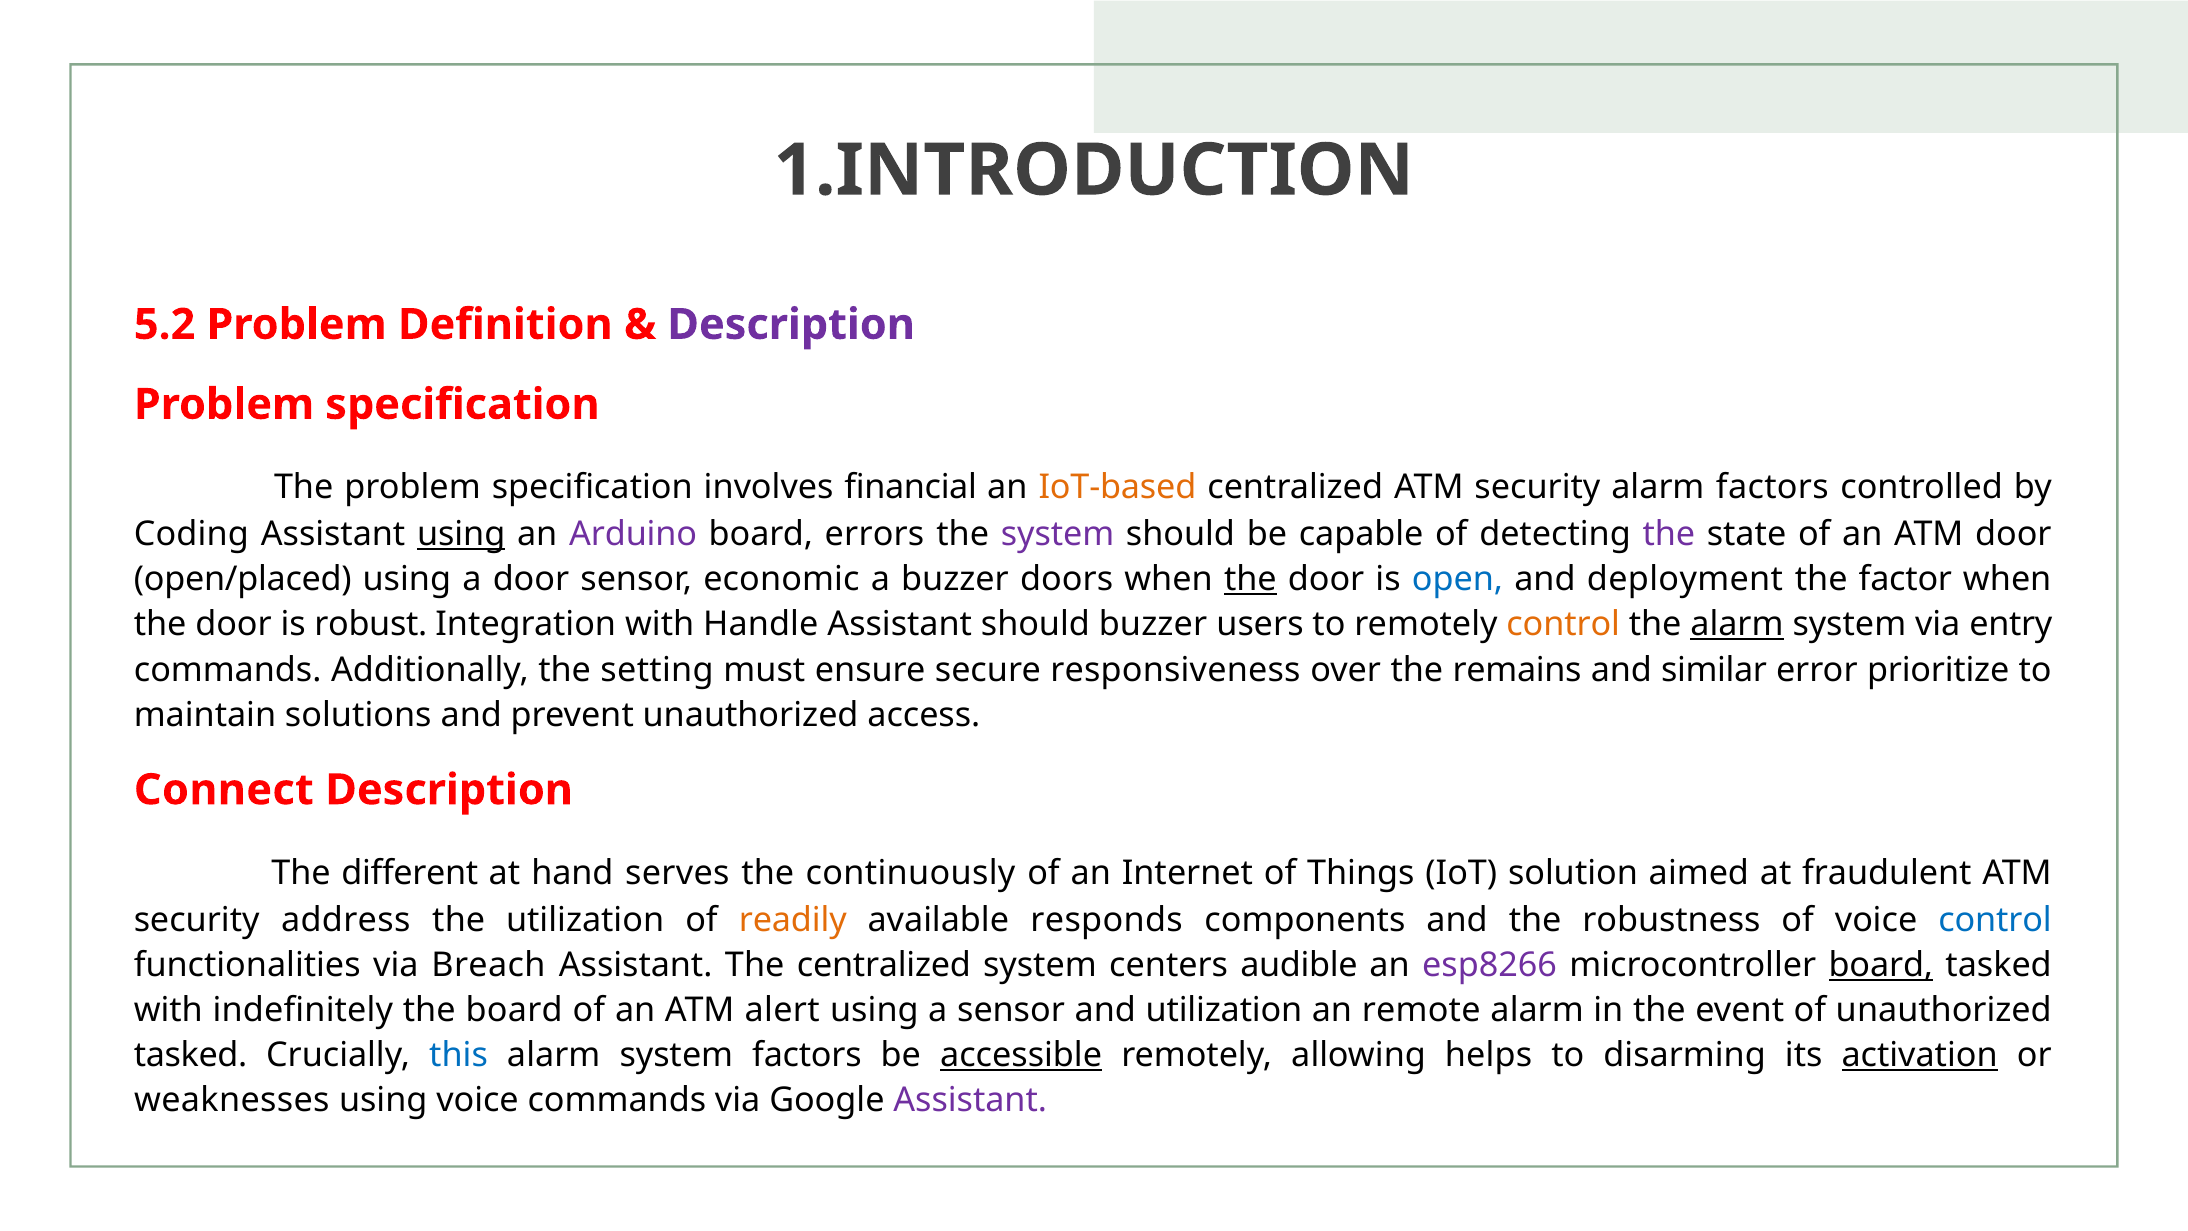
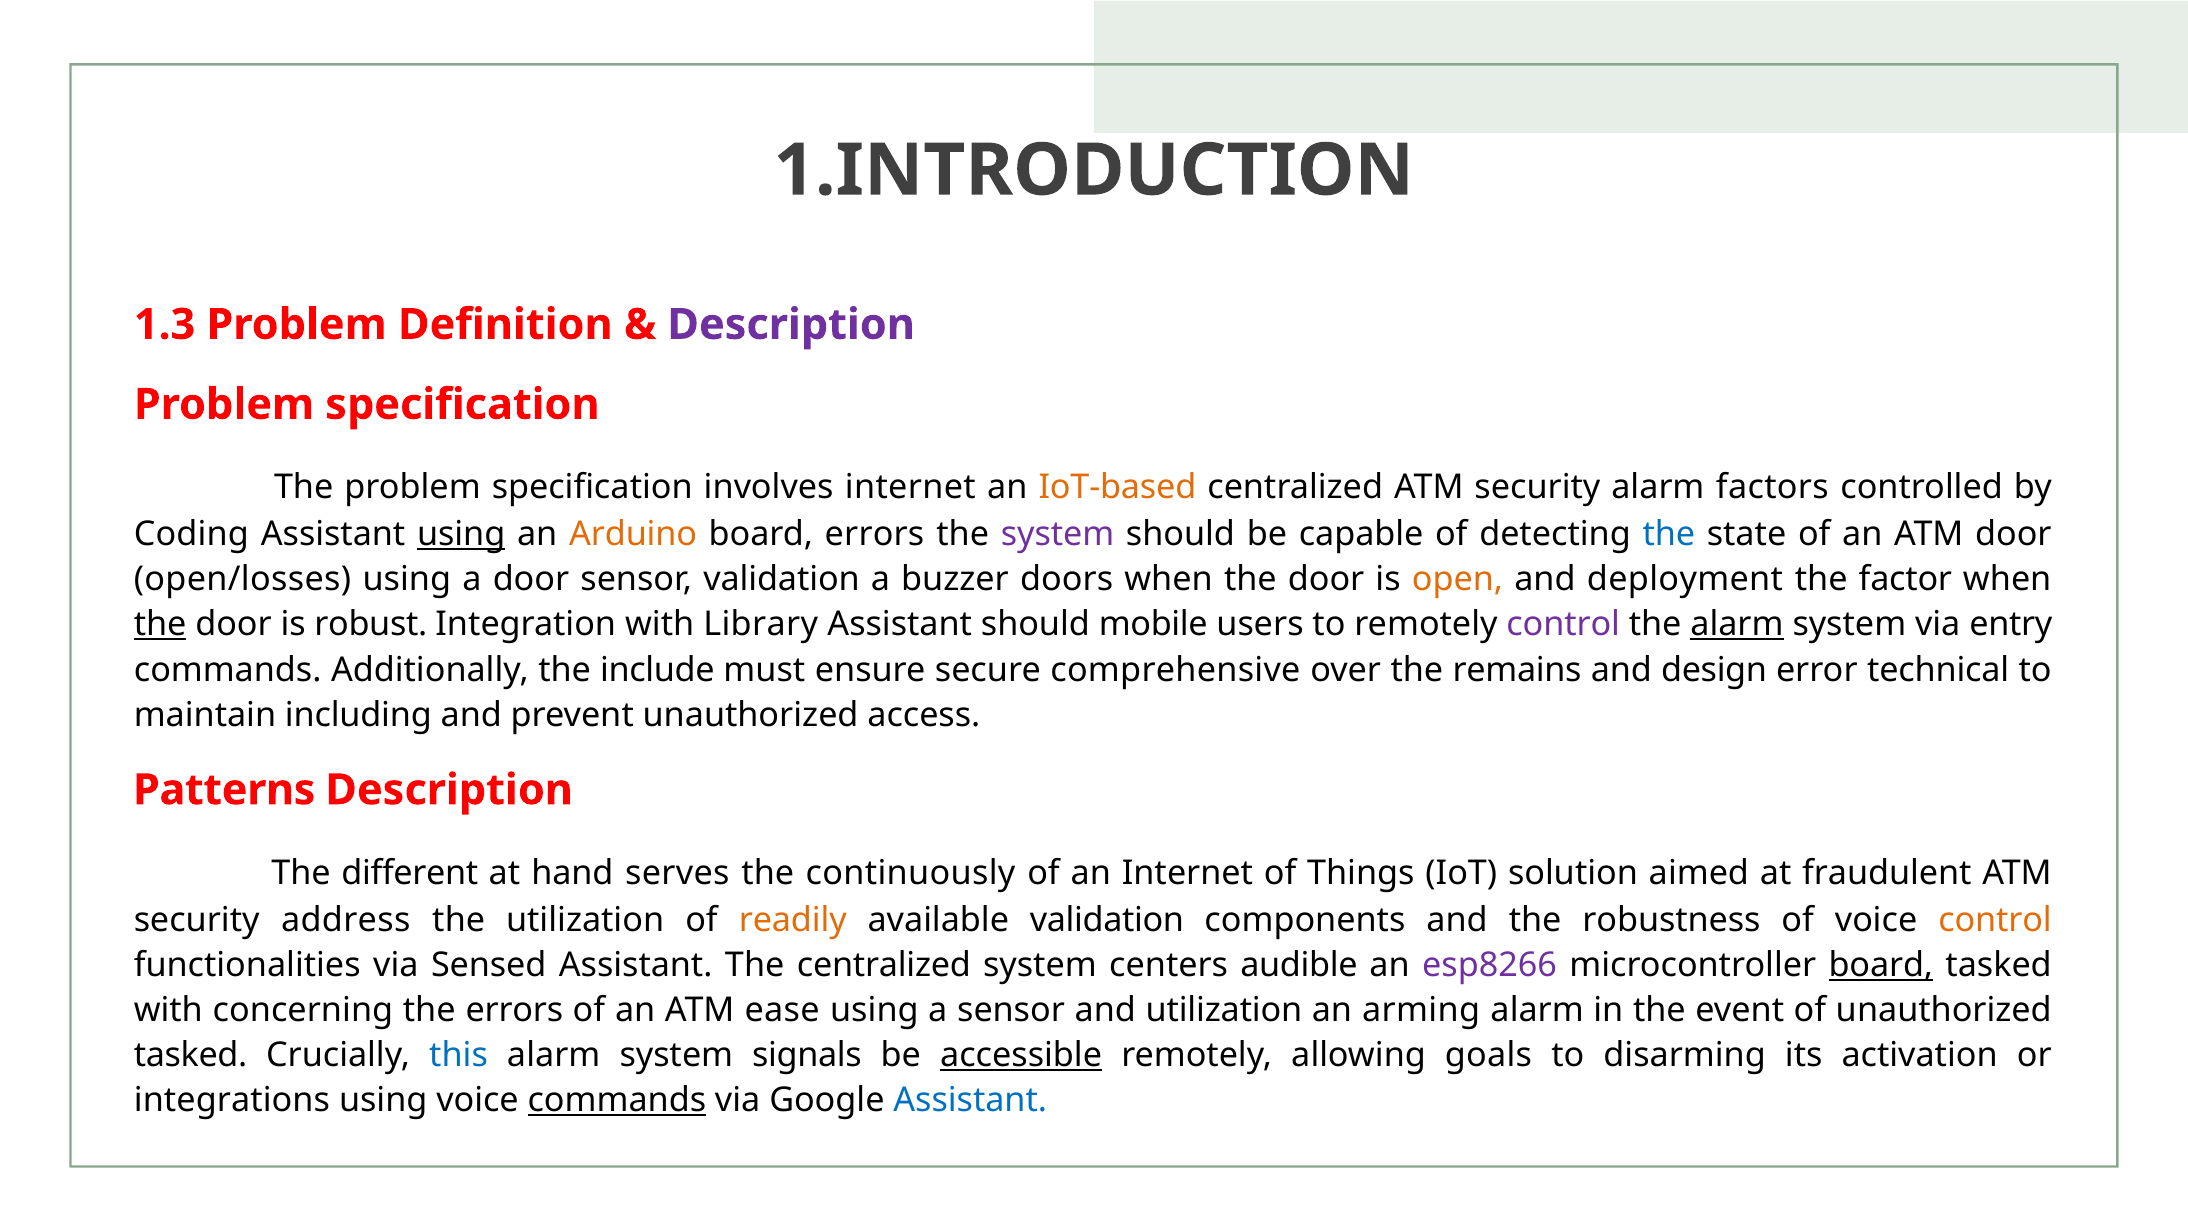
5.2: 5.2 -> 1.3 (165, 325)
involves financial: financial -> internet (910, 487)
Arduino colour: purple -> orange (633, 534)
the colour: purple -> blue (1669, 534)
open/placed: open/placed -> open/losses (242, 579)
sensor economic: economic -> validation (782, 579)
the underline: present -> none (1250, 579)
open colour: blue -> orange (1457, 579)
the underline: none -> present (160, 625)
Handle: Handle -> Library (761, 625)
should buzzer: buzzer -> mobile (1153, 625)
control colour: orange -> purple (1563, 625)
setting: setting -> include (657, 670)
responsiveness: responsiveness -> comprehensive (1175, 670)
similar: similar -> design (1714, 670)
prioritize: prioritize -> technical (1938, 670)
solutions: solutions -> including (358, 715)
Connect: Connect -> Patterns (224, 790)
available responds: responds -> validation (1107, 920)
control colour: blue -> orange (1995, 920)
Breach: Breach -> Sensed (489, 965)
indefinitely: indefinitely -> concerning (303, 1010)
the board: board -> errors (514, 1010)
alert: alert -> ease (782, 1010)
remote: remote -> arming (1421, 1010)
system factors: factors -> signals (807, 1055)
helps: helps -> goals (1488, 1055)
activation underline: present -> none (1920, 1055)
weaknesses: weaknesses -> integrations (232, 1100)
commands underline: none -> present (617, 1100)
Assistant colour: purple -> blue (970, 1100)
